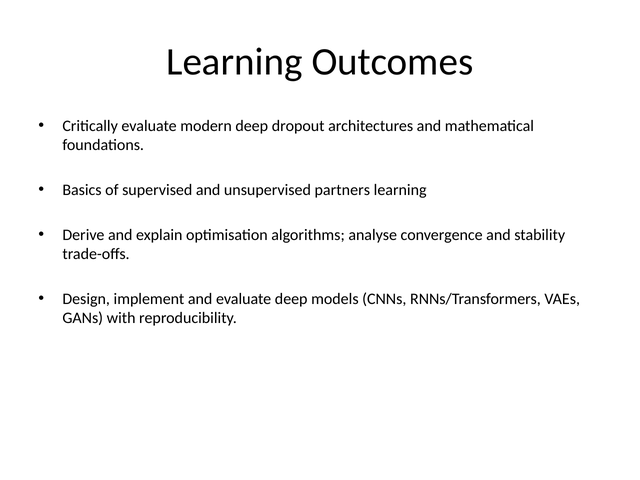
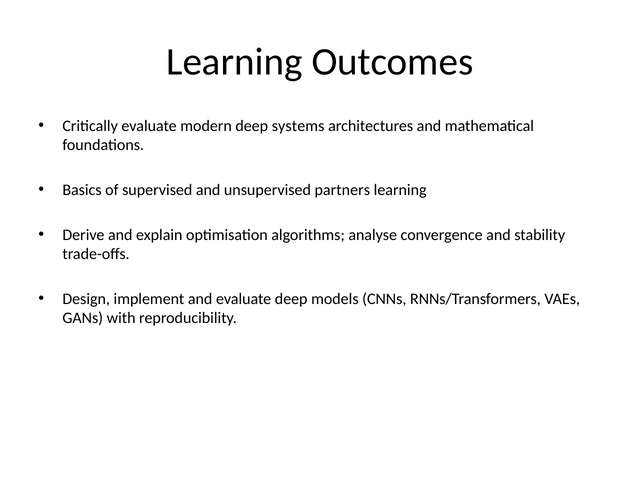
dropout: dropout -> systems (298, 126)
